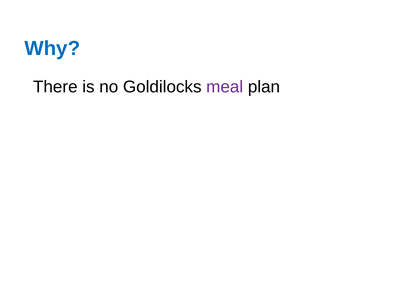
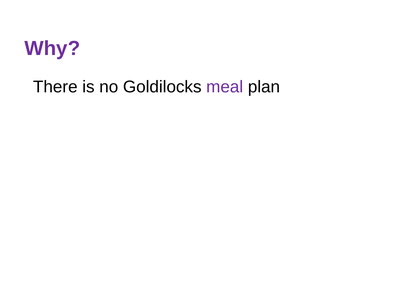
Why colour: blue -> purple (52, 48)
